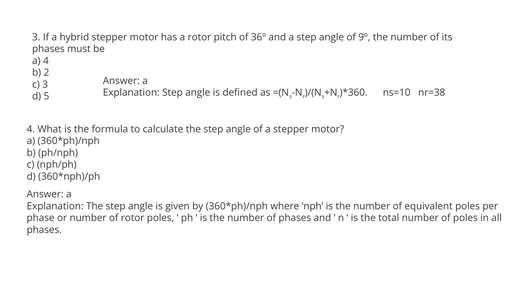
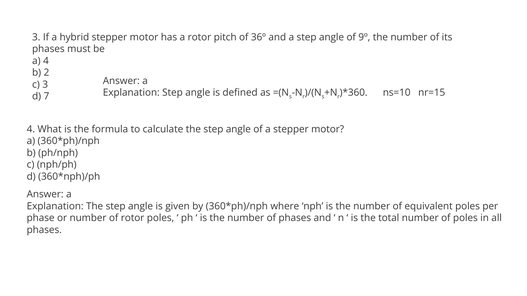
nr=38: nr=38 -> nr=15 (432, 93)
5: 5 -> 7 (46, 96)
